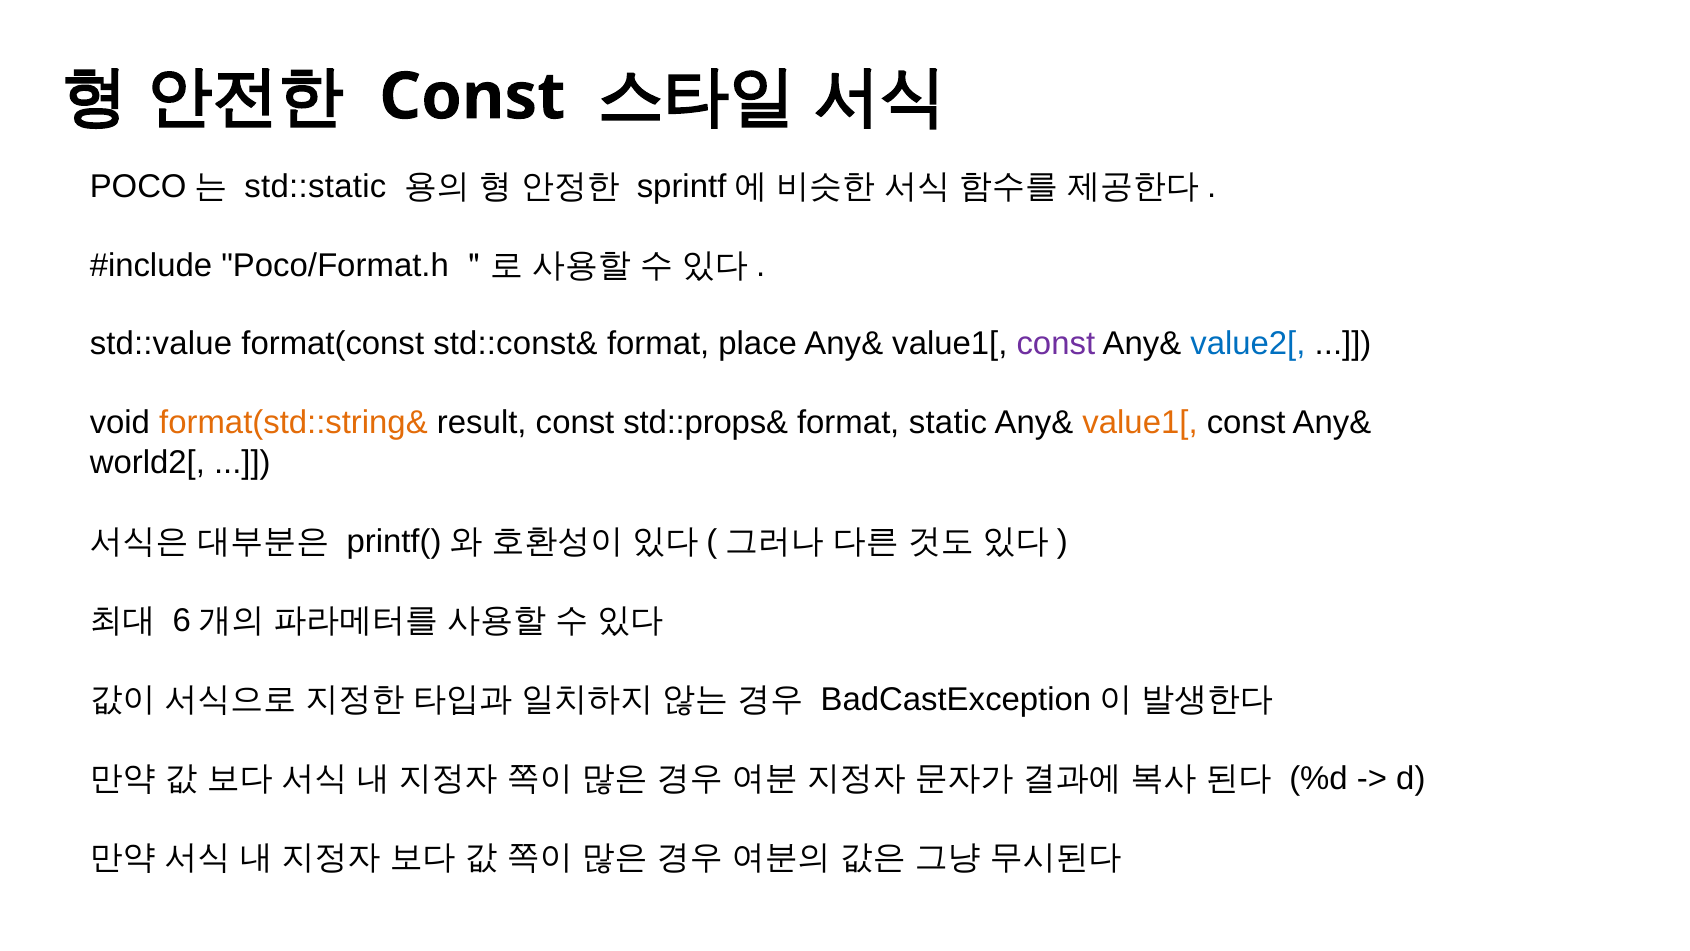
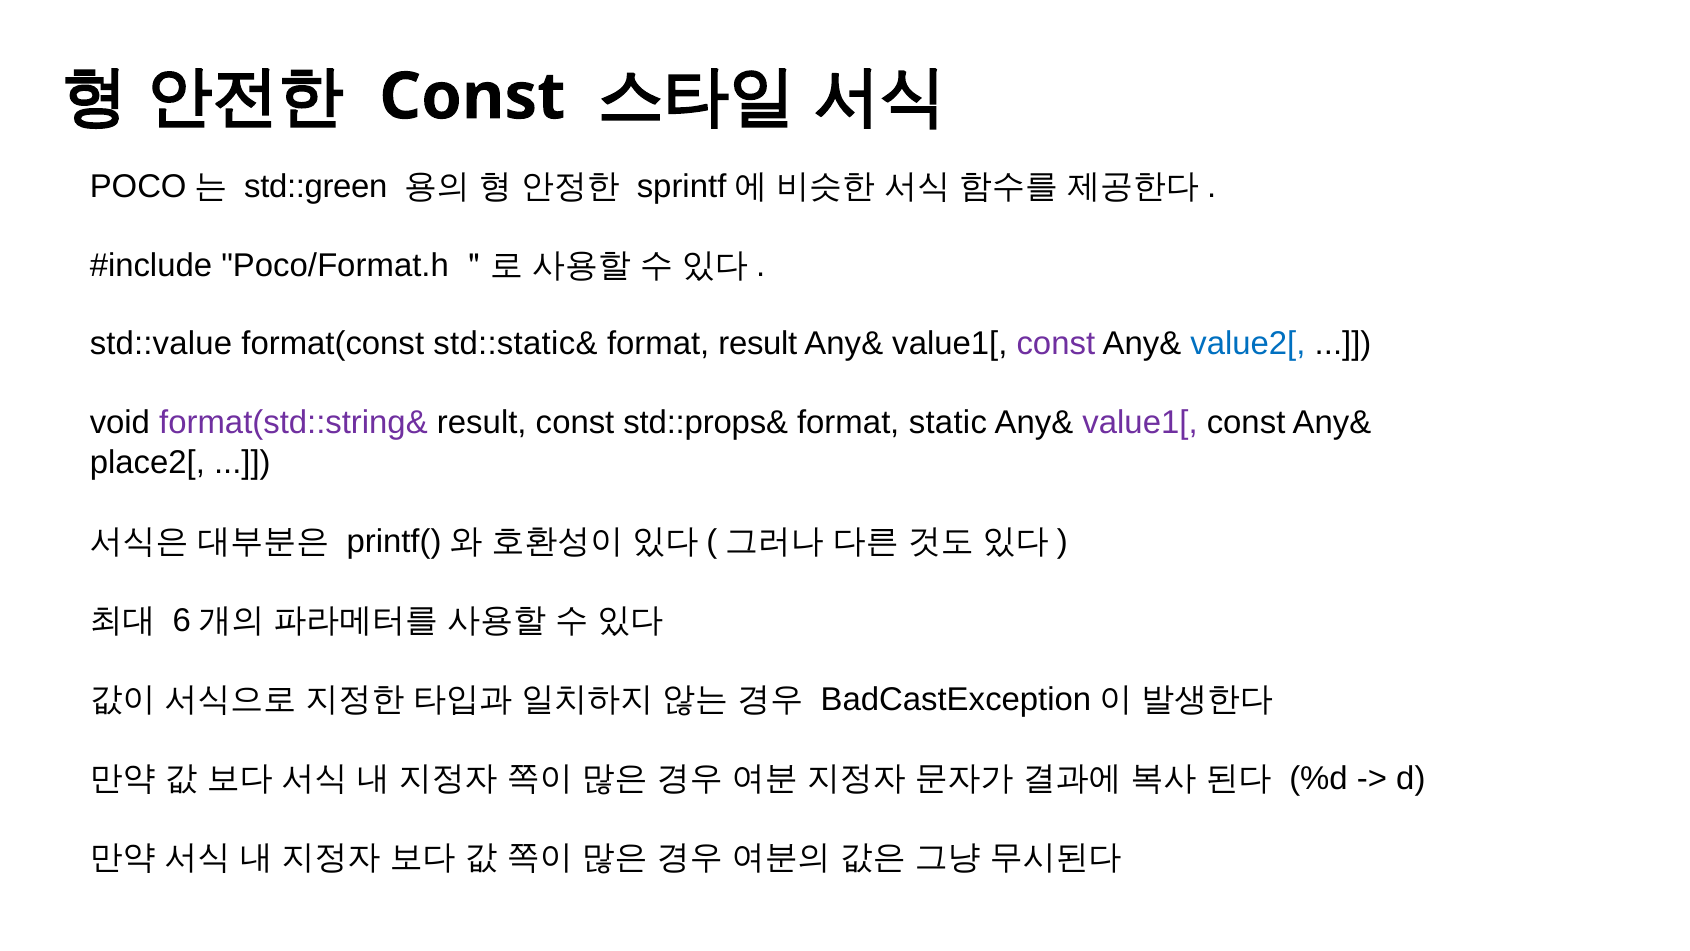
std::static: std::static -> std::green (316, 186)
std::const&: std::const& -> std::static& (515, 344)
format place: place -> result (758, 344)
format(std::string& colour: orange -> purple (293, 423)
value1[ colour: orange -> purple (1140, 423)
world2[: world2[ -> place2[ (147, 462)
